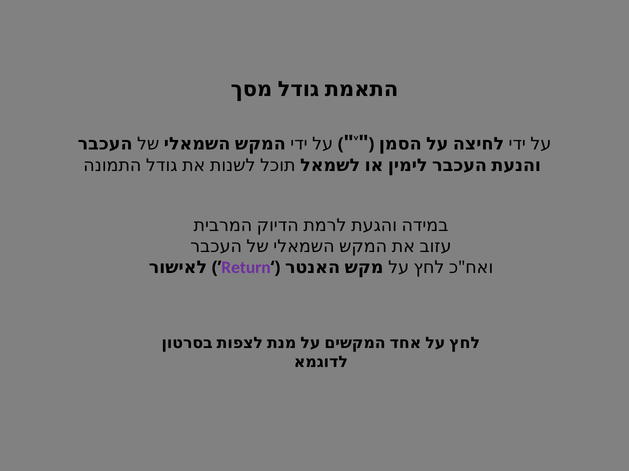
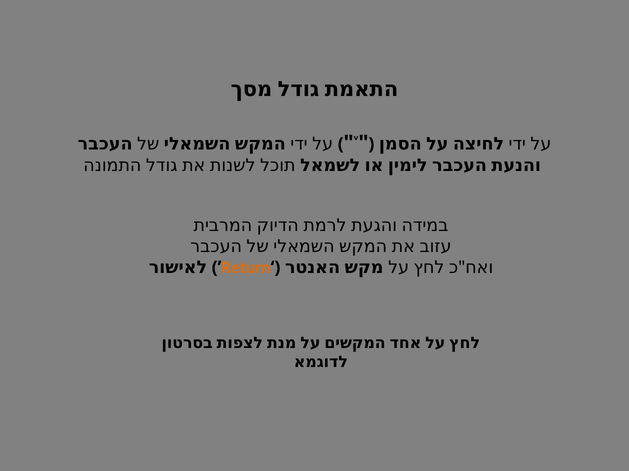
Return colour: purple -> orange (246, 268)
